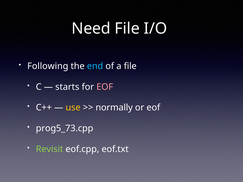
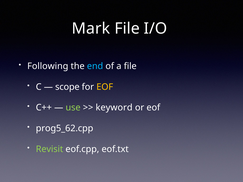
Need: Need -> Mark (91, 29)
starts: starts -> scope (67, 87)
EOF colour: pink -> yellow (105, 87)
use colour: yellow -> light green (73, 108)
normally: normally -> keyword (114, 108)
prog5_73.cpp: prog5_73.cpp -> prog5_62.cpp (65, 129)
